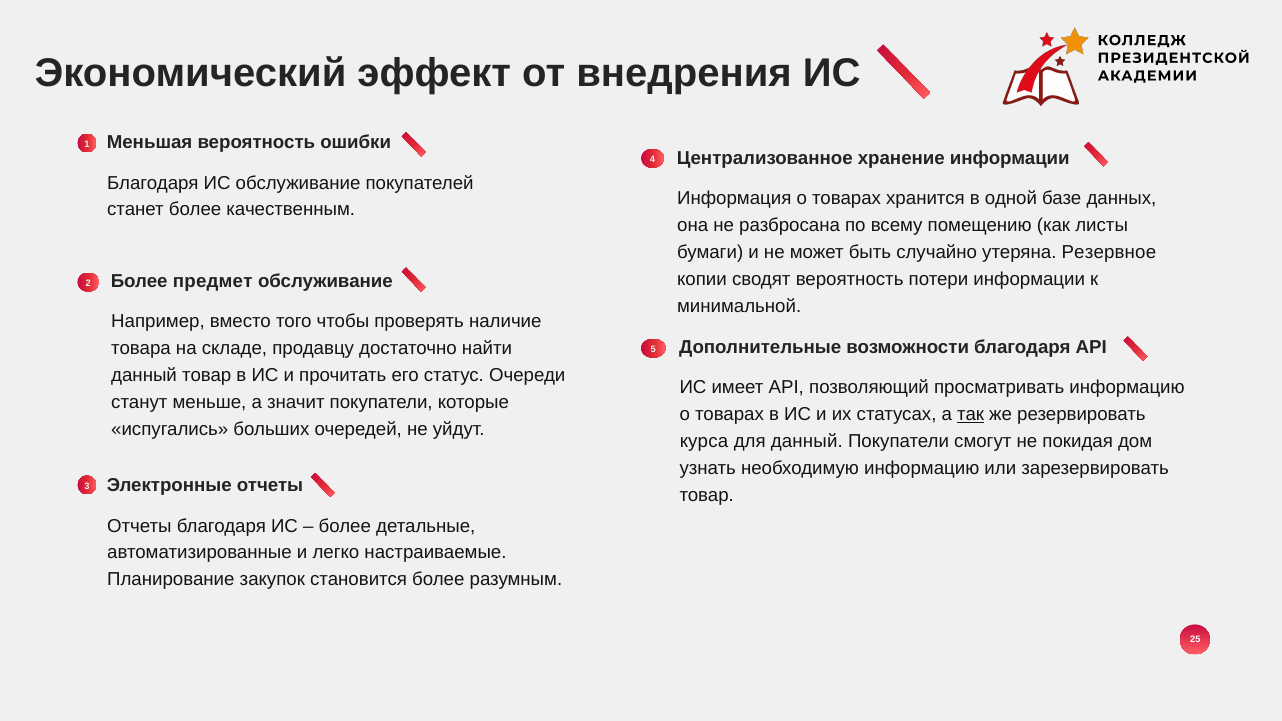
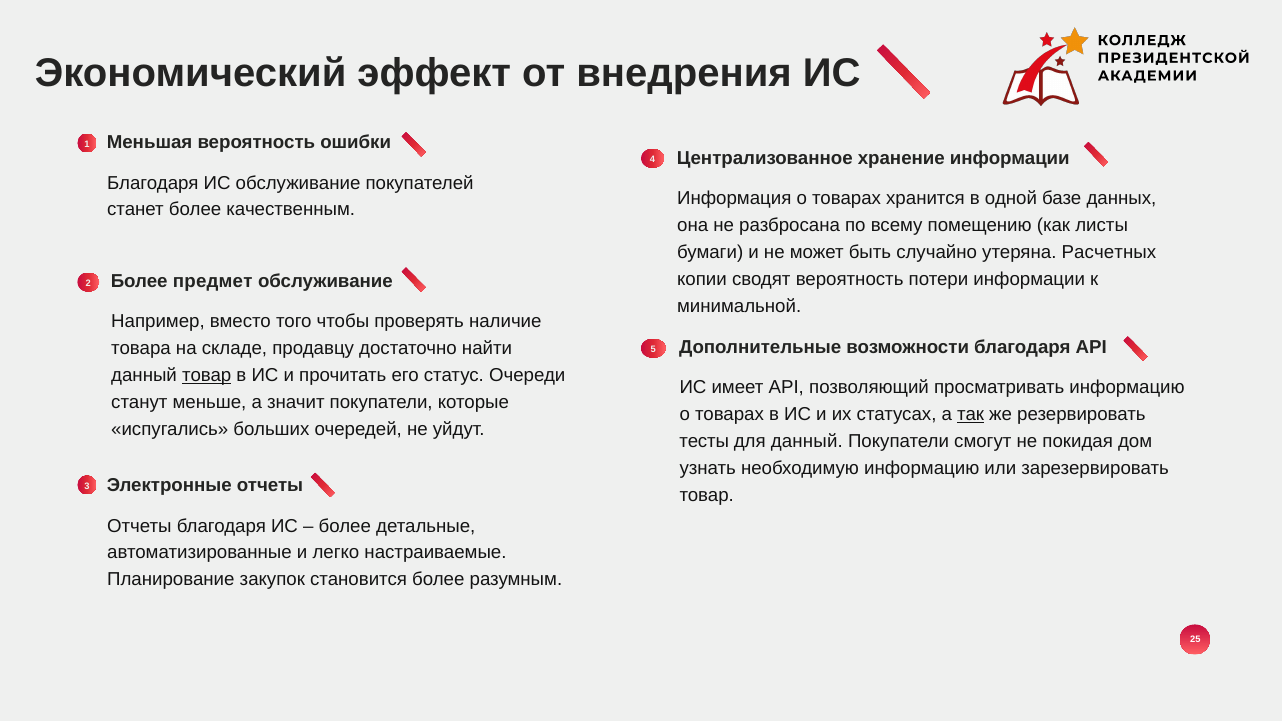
Резервное: Резервное -> Расчетных (1109, 252)
товар underline: none -> present (207, 375)
курса: курса -> тесты (704, 442)
